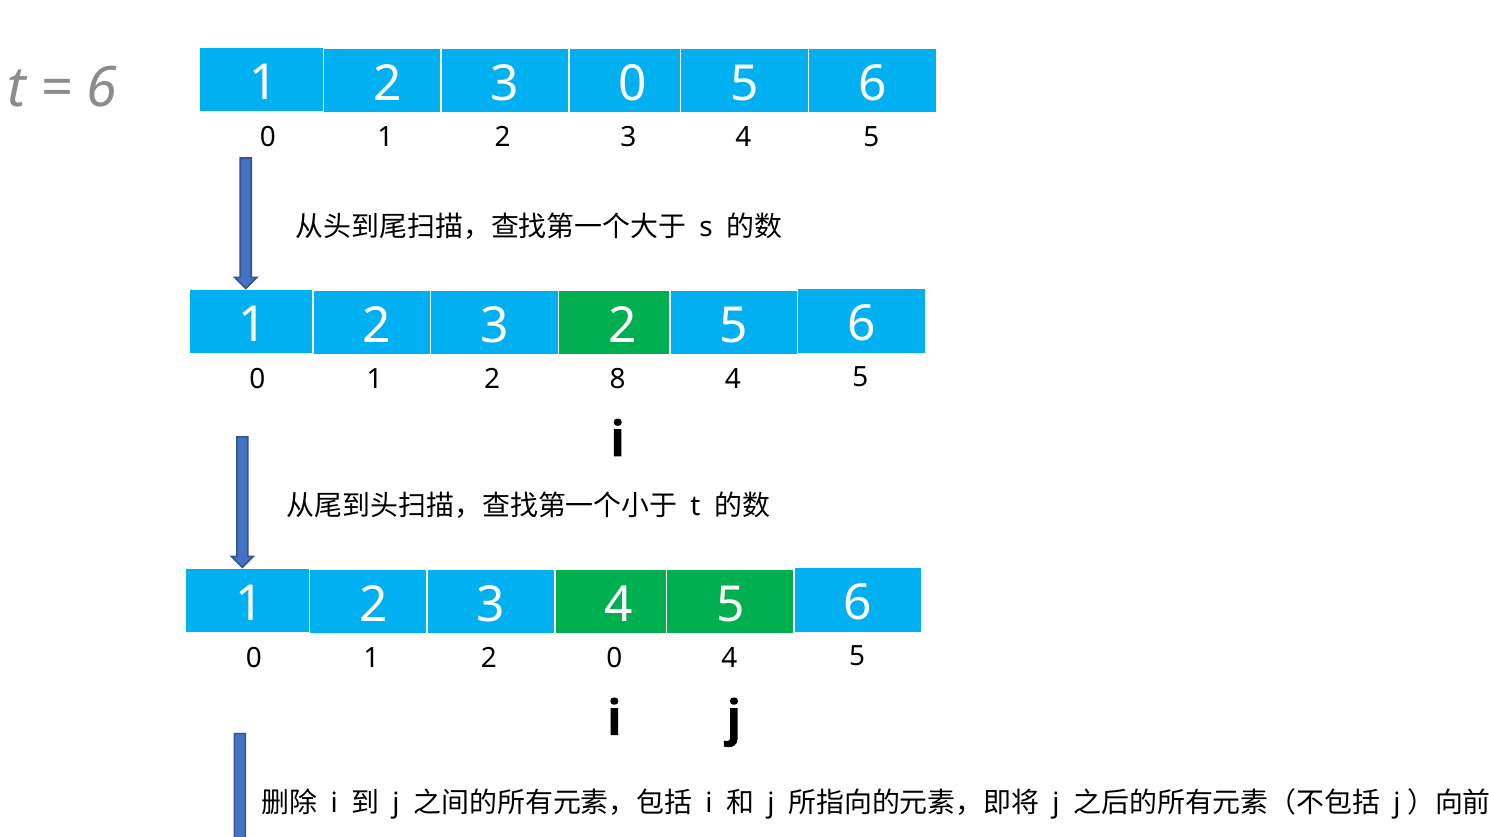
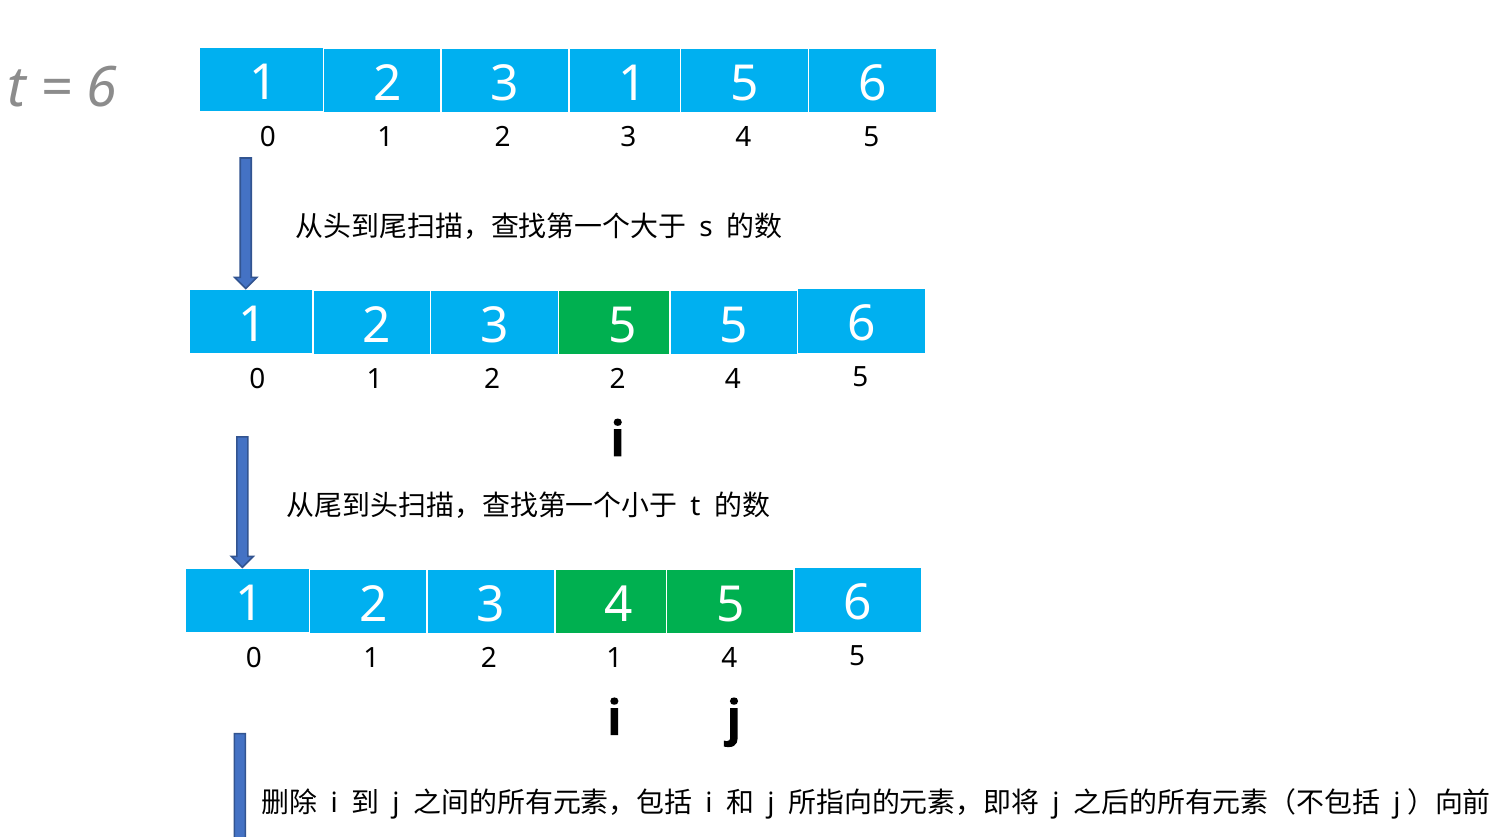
3 0: 0 -> 1 (633, 84)
3 2: 2 -> 5 (622, 326)
2 8: 8 -> 2 (618, 379)
2 0: 0 -> 1 (614, 658)
